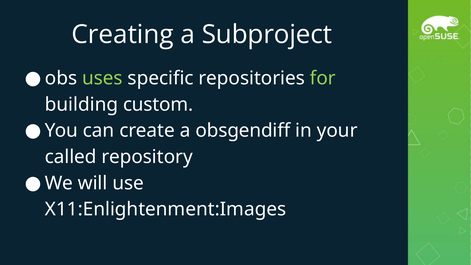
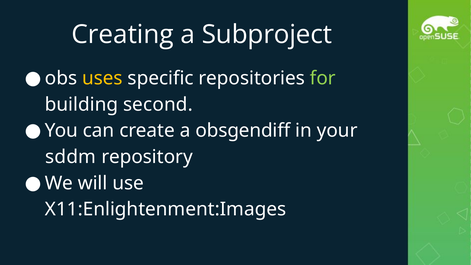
uses colour: light green -> yellow (102, 78)
custom: custom -> second (158, 104)
called: called -> sddm (71, 157)
